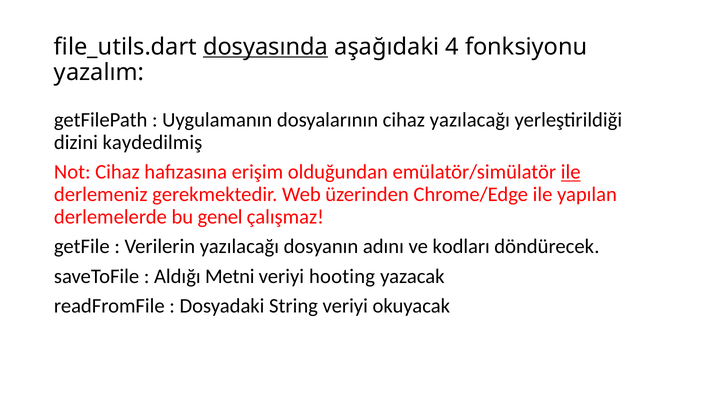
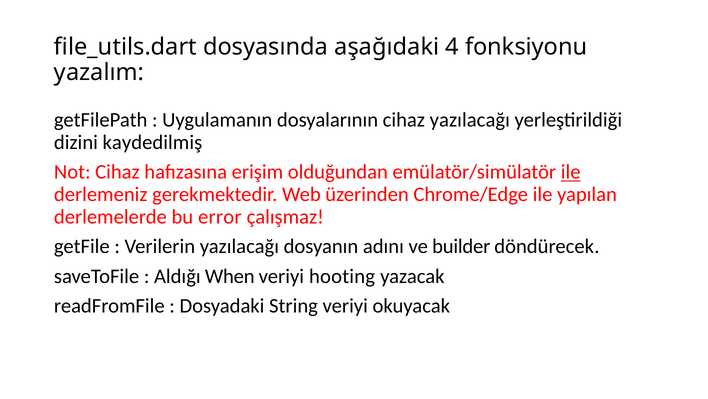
dosyasında underline: present -> none (266, 47)
genel: genel -> error (220, 216)
kodları: kodları -> builder (461, 246)
Metni: Metni -> When (230, 276)
